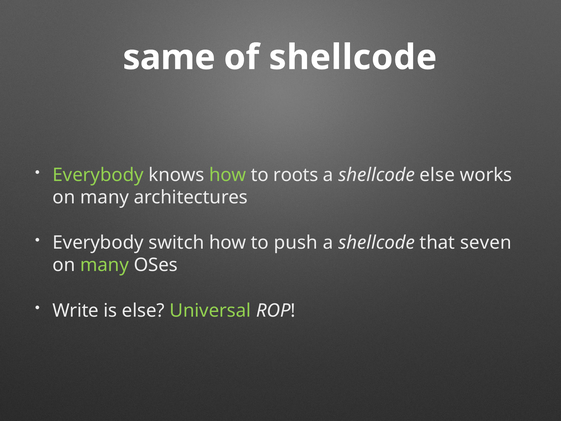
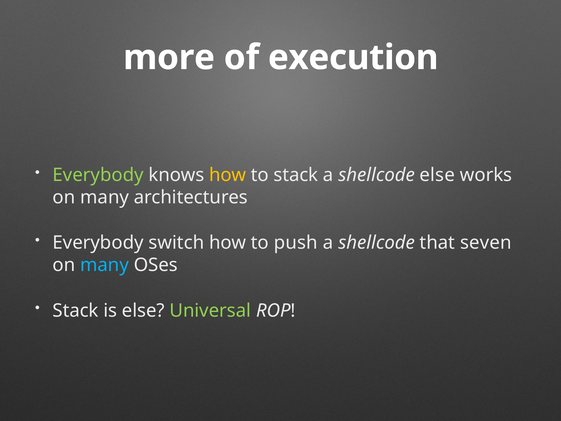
same: same -> more (169, 57)
of shellcode: shellcode -> execution (353, 57)
how colour: light green -> yellow (228, 175)
to roots: roots -> stack (296, 175)
many colour: light green -> light blue (105, 265)
Write: Write -> Stack (76, 310)
